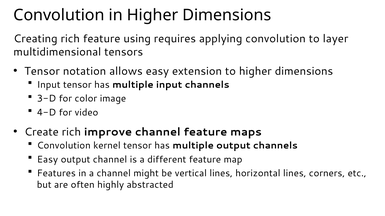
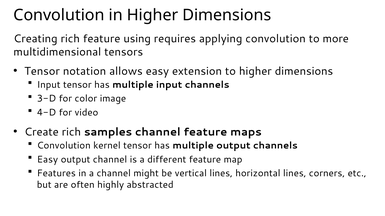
layer: layer -> more (336, 39)
improve: improve -> samples (108, 132)
